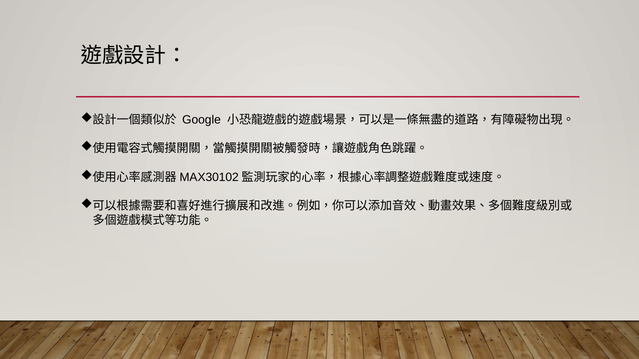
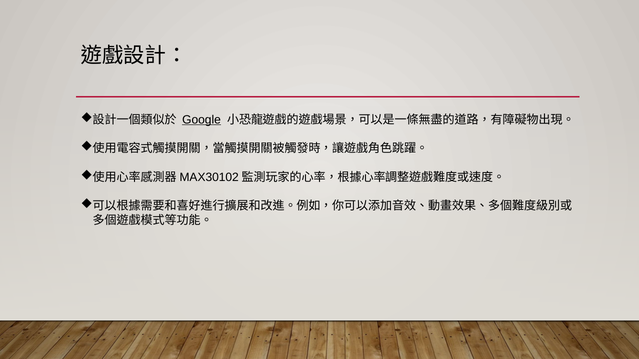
Google underline: none -> present (202, 120)
